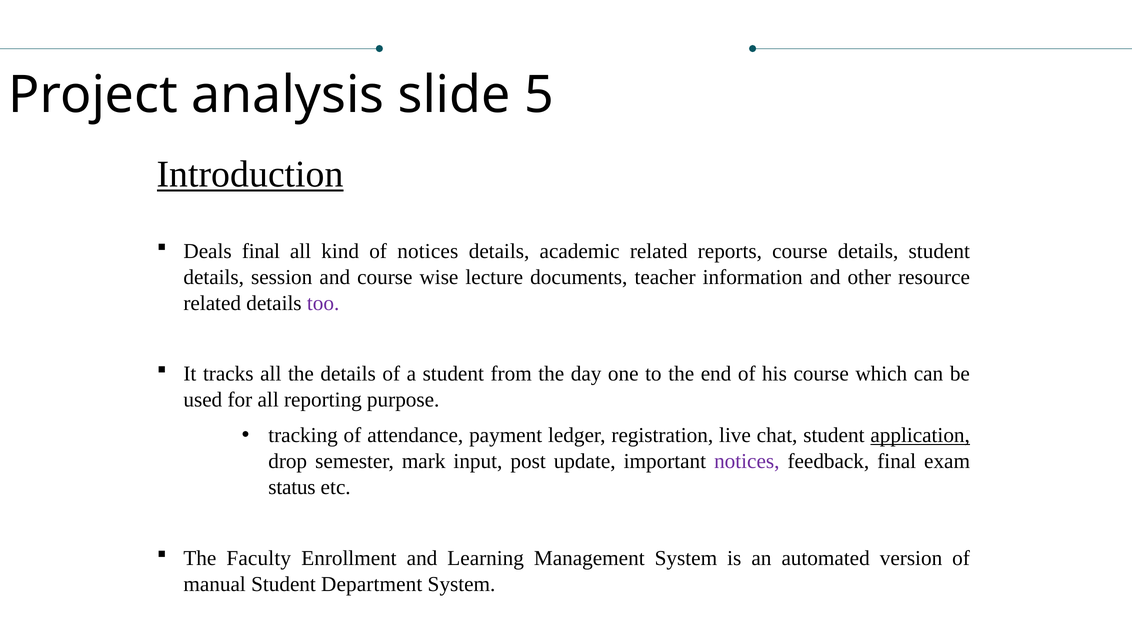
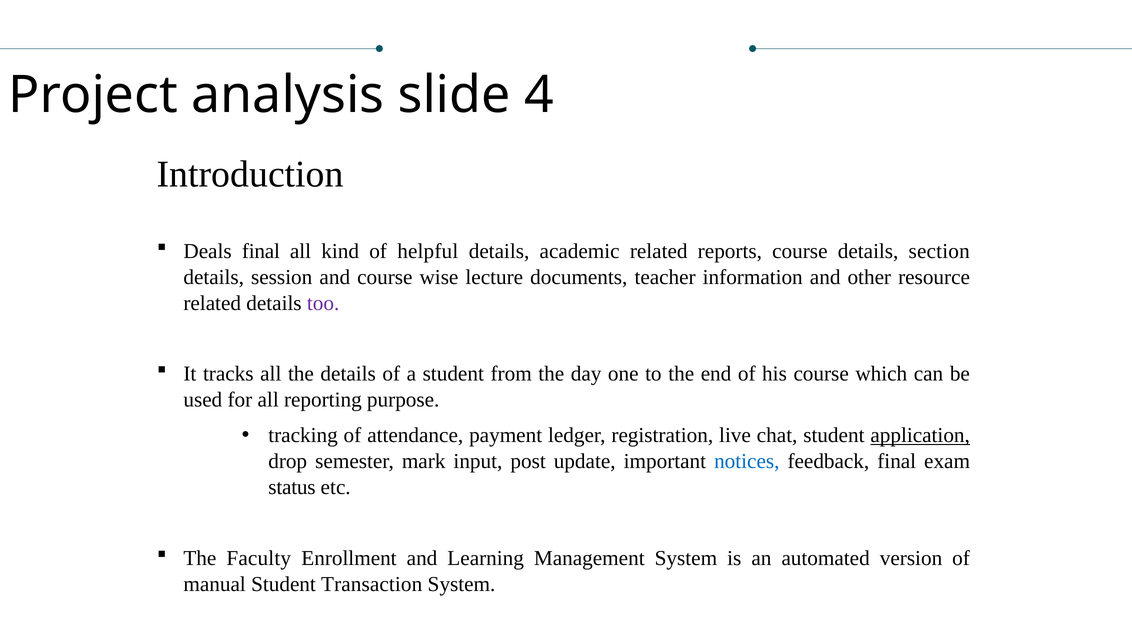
5: 5 -> 4 (539, 95)
Introduction underline: present -> none (250, 174)
of notices: notices -> helpful (428, 251)
details student: student -> section (939, 251)
notices colour: purple -> blue (747, 461)
Department: Department -> Transaction (372, 584)
